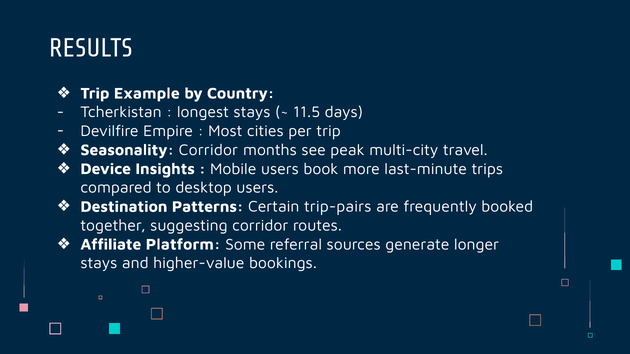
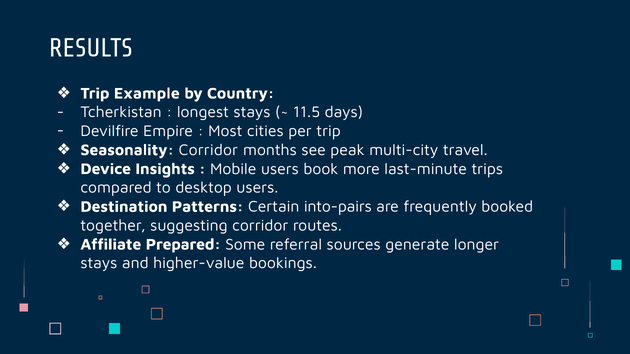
trip-pairs: trip-pairs -> into-pairs (338, 207)
Platform: Platform -> Prepared (183, 245)
